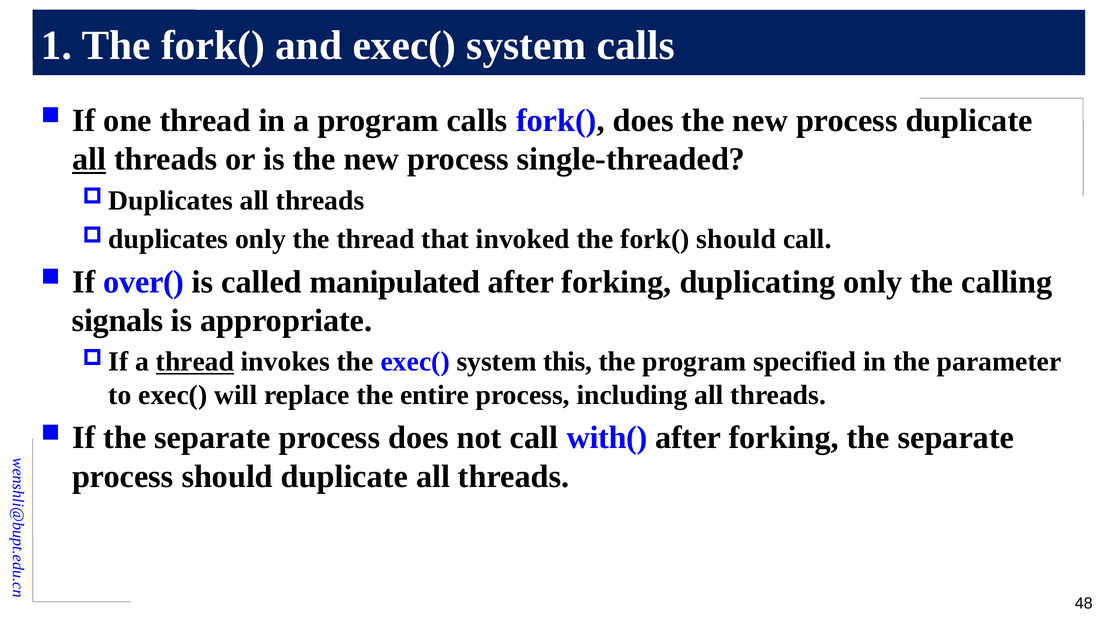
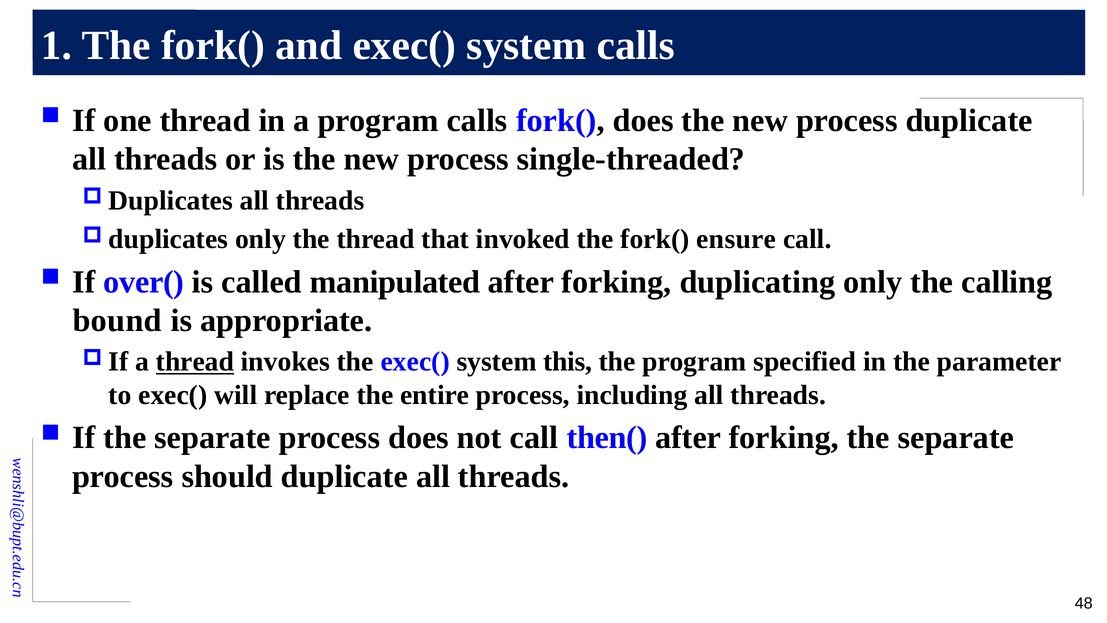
all underline: present -> none (89, 159)
fork( should: should -> ensure (736, 239)
signals: signals -> bound (117, 320)
with(: with( -> then( (607, 438)
